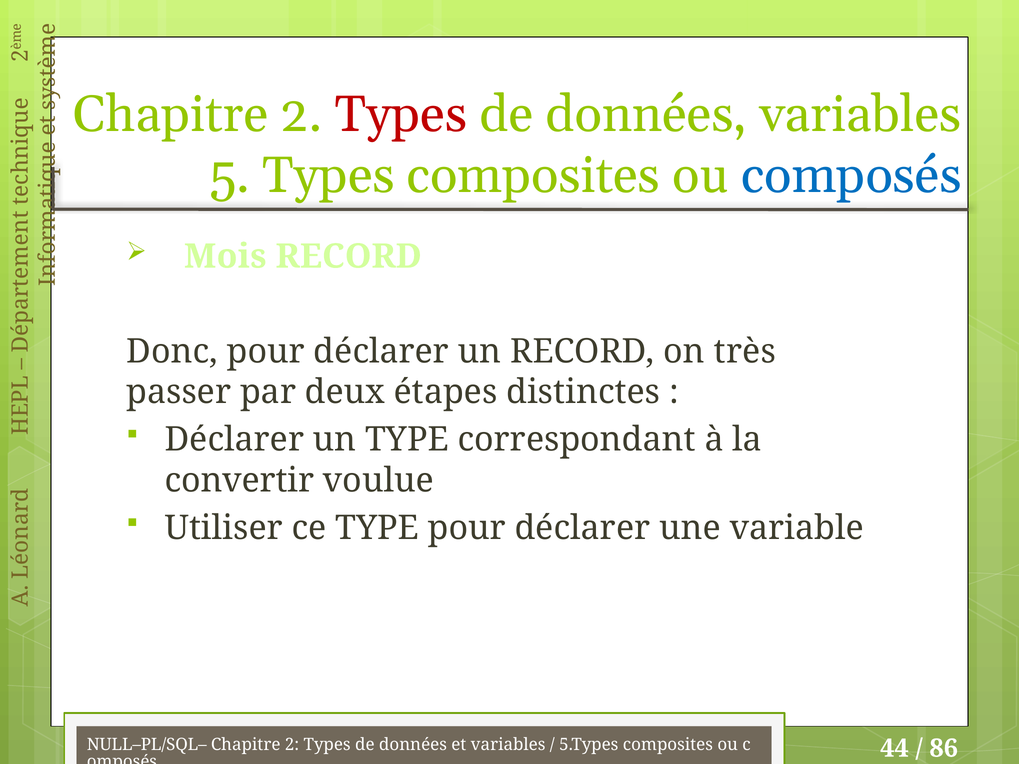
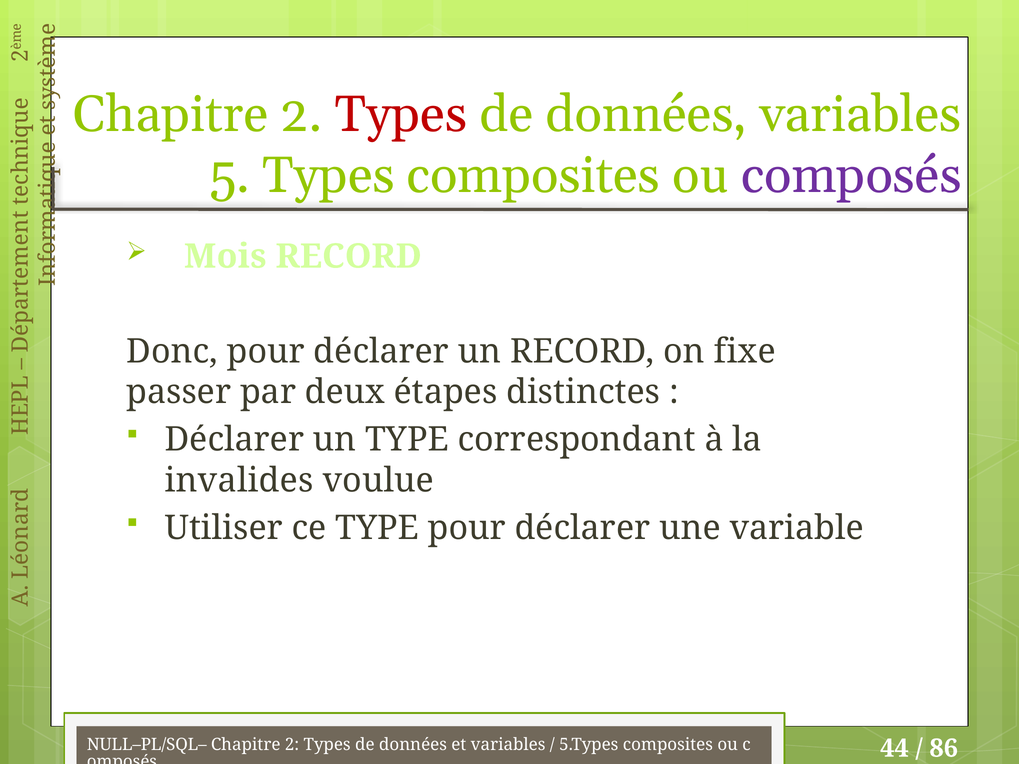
composés colour: blue -> purple (851, 175)
très: très -> fixe (745, 352)
convertir: convertir -> invalides (239, 481)
